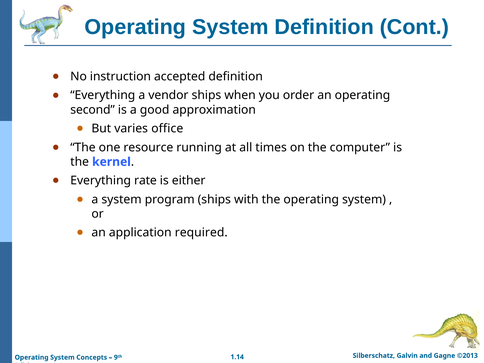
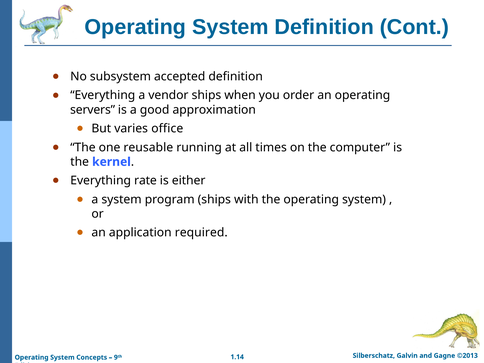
instruction: instruction -> subsystem (120, 77)
second: second -> servers (93, 110)
resource: resource -> reusable (148, 147)
